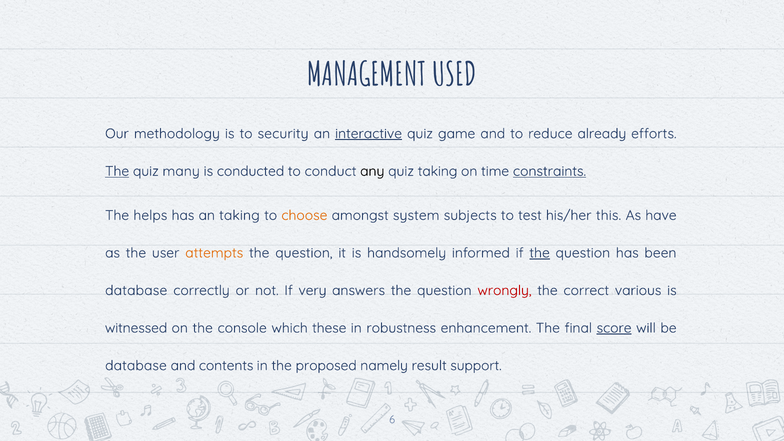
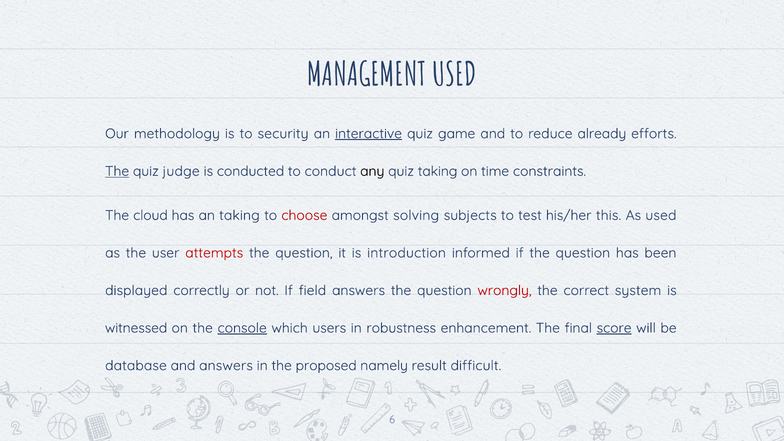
many: many -> judge (181, 171)
constraints underline: present -> none (549, 171)
helps: helps -> cloud (150, 215)
choose colour: orange -> red (304, 215)
system: system -> solving (416, 215)
As have: have -> used (661, 215)
attempts colour: orange -> red (214, 253)
handsomely: handsomely -> introduction (407, 253)
the underline: present -> none (540, 253)
database: database -> displayed (136, 290)
very: very -> field (312, 290)
various: various -> system (638, 290)
console underline: none -> present (242, 328)
these: these -> users (329, 328)
and contents: contents -> answers (226, 366)
support: support -> difficult (476, 366)
